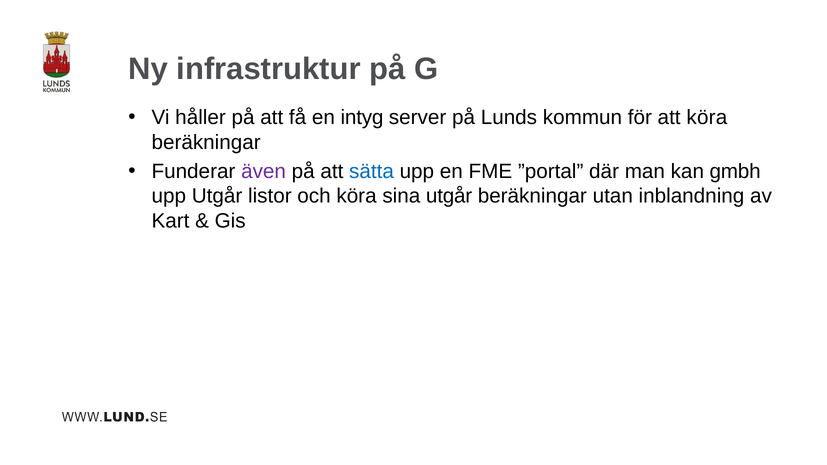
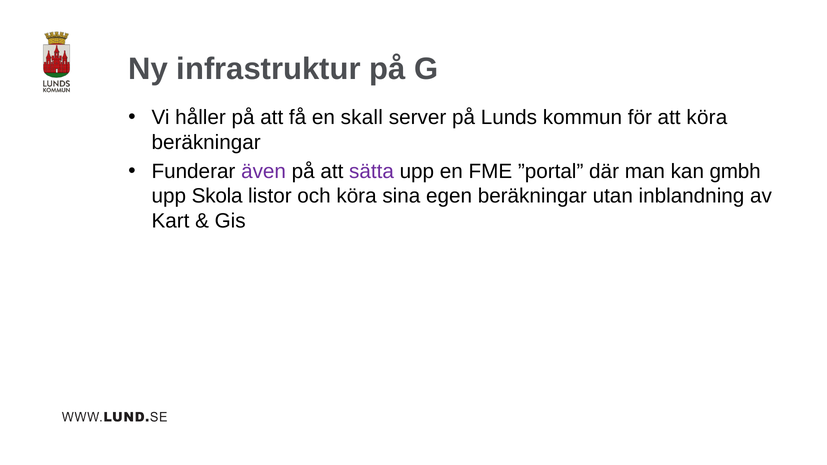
intyg: intyg -> skall (362, 118)
sätta colour: blue -> purple (371, 171)
upp Utgår: Utgår -> Skola (217, 196)
sina utgår: utgår -> egen (449, 196)
